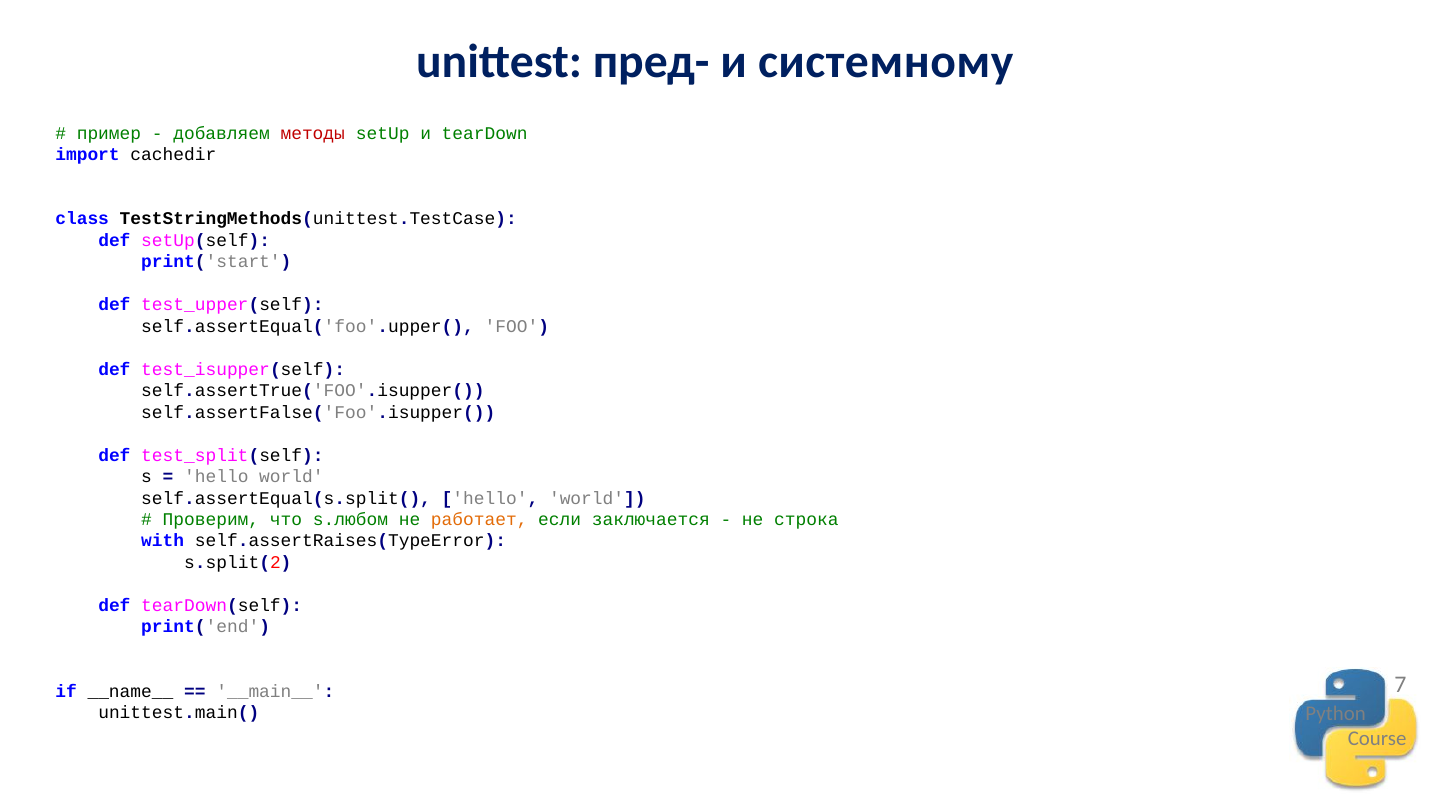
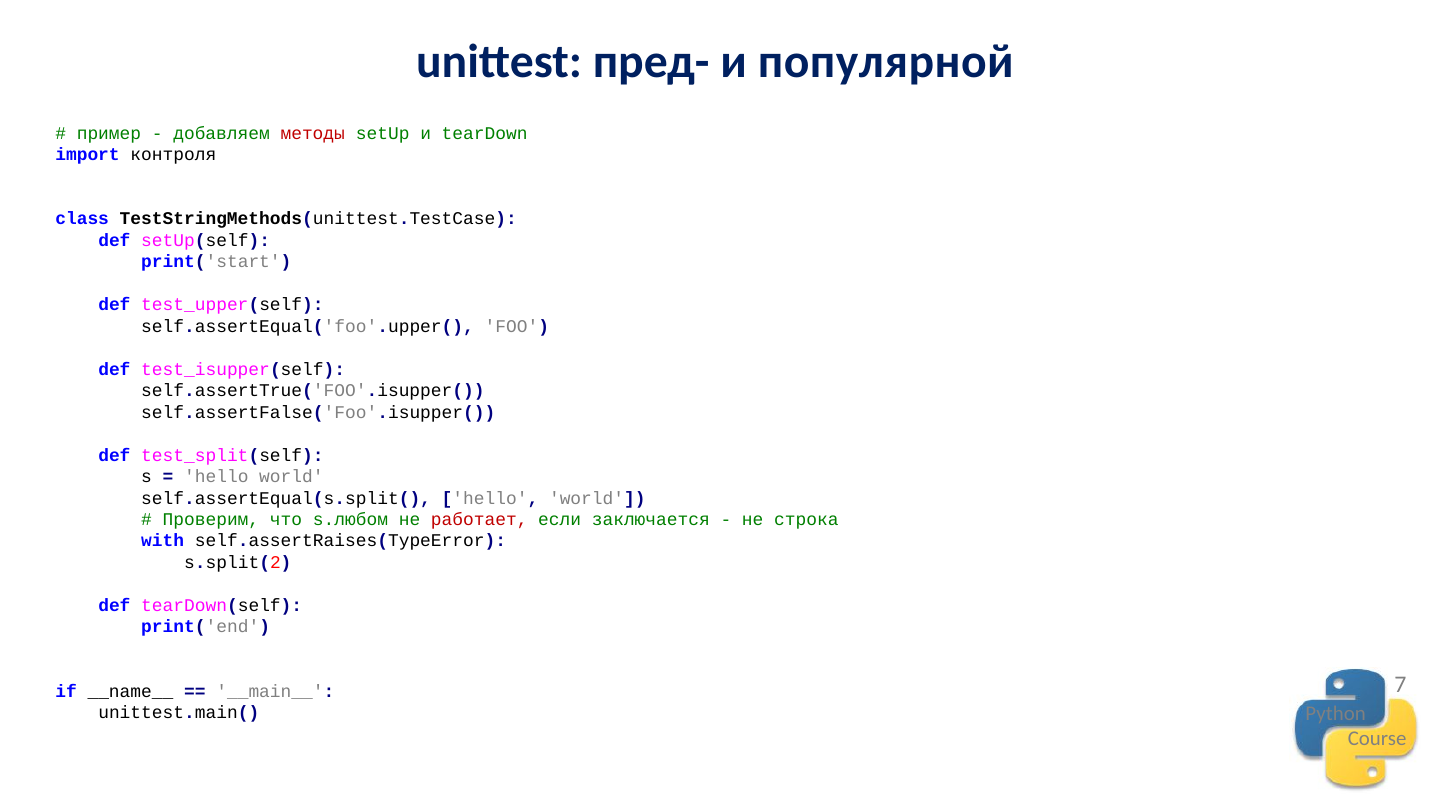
системному: системному -> популярной (886, 62)
cachedir: cachedir -> контроля (173, 155)
работает colour: orange -> red (479, 520)
